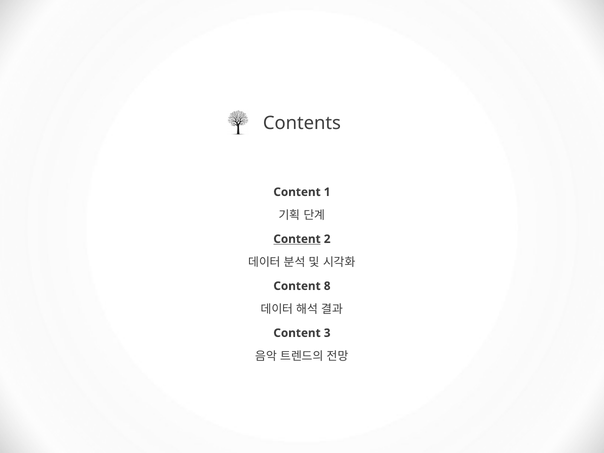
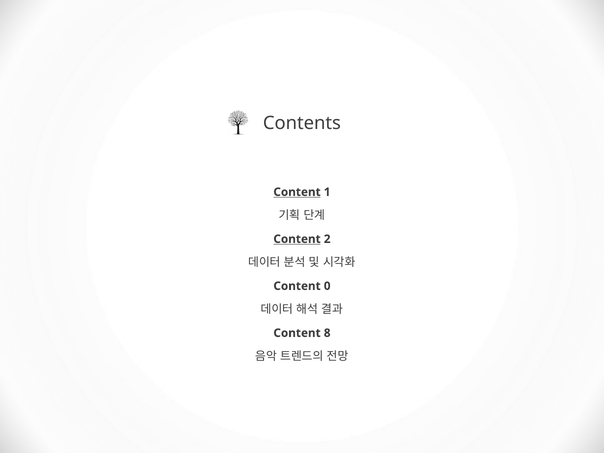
Content underline: none -> present (297, 192)
8: 8 -> 0 (327, 286)
3: 3 -> 8 (327, 333)
